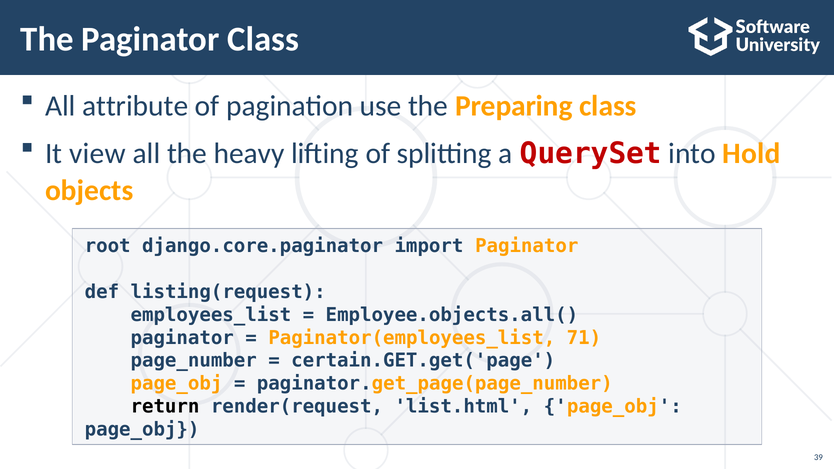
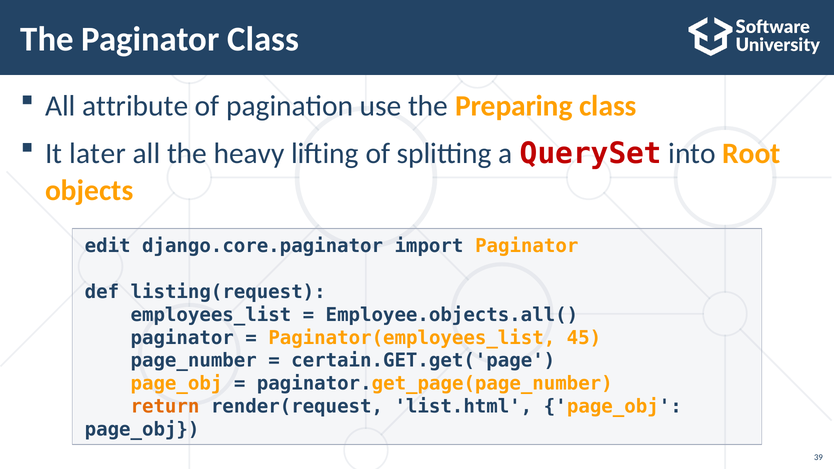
view: view -> later (97, 153)
Hold: Hold -> Root (751, 153)
root: root -> edit (108, 246)
71: 71 -> 45 (584, 338)
return colour: black -> orange (165, 407)
